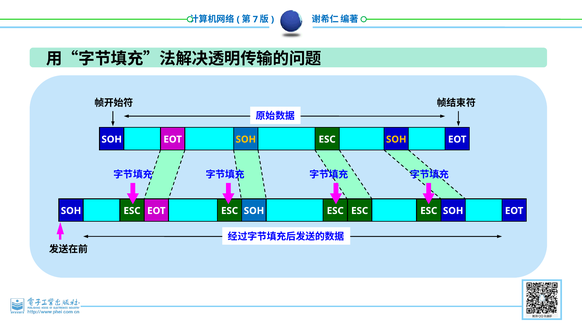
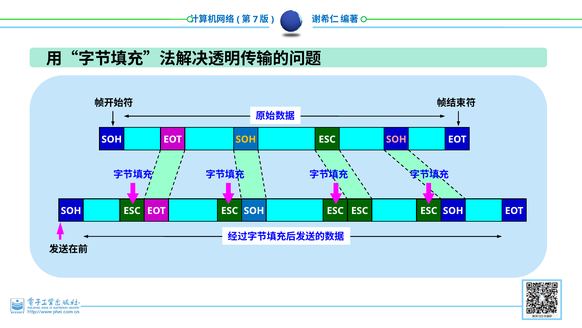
SOH colour: yellow -> pink (396, 139)
